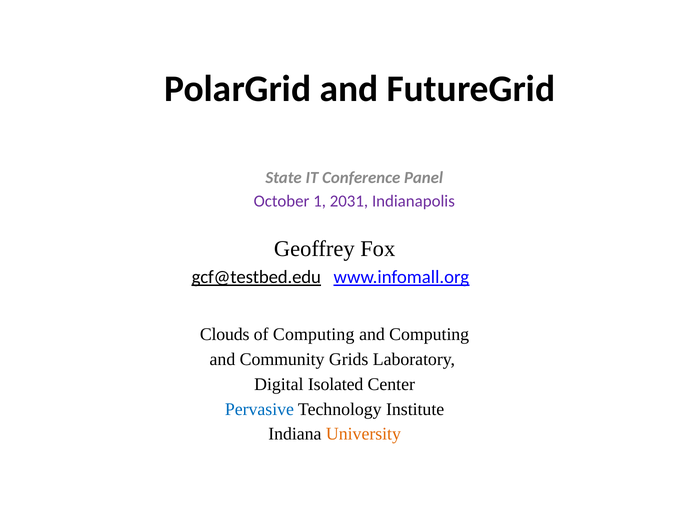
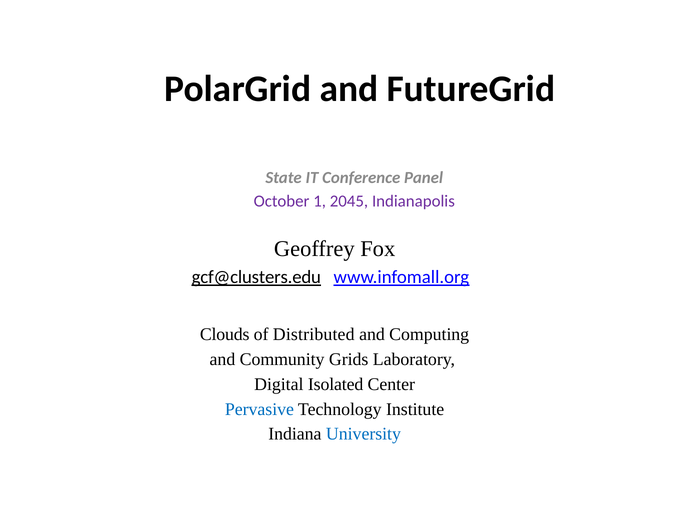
2031: 2031 -> 2045 (349, 201)
gcf@testbed.edu: gcf@testbed.edu -> gcf@clusters.edu (256, 277)
of Computing: Computing -> Distributed (314, 335)
University colour: orange -> blue (363, 434)
